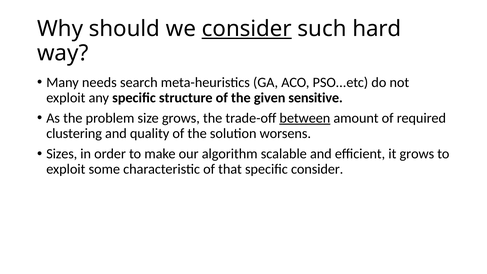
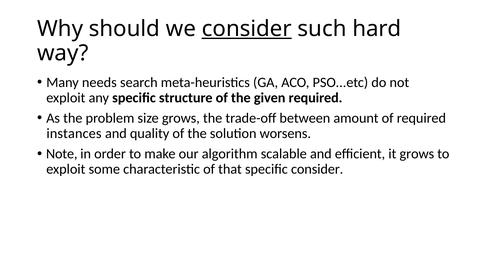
given sensitive: sensitive -> required (316, 98)
between underline: present -> none (305, 118)
clustering: clustering -> instances (74, 133)
Sizes: Sizes -> Note (62, 154)
